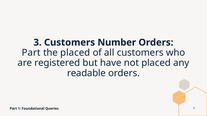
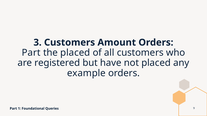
Number: Number -> Amount (117, 43)
readable: readable -> example (86, 73)
